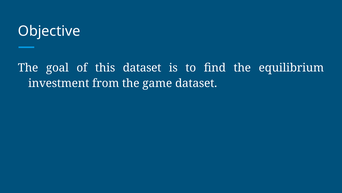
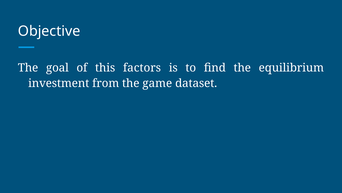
this dataset: dataset -> factors (142, 68)
